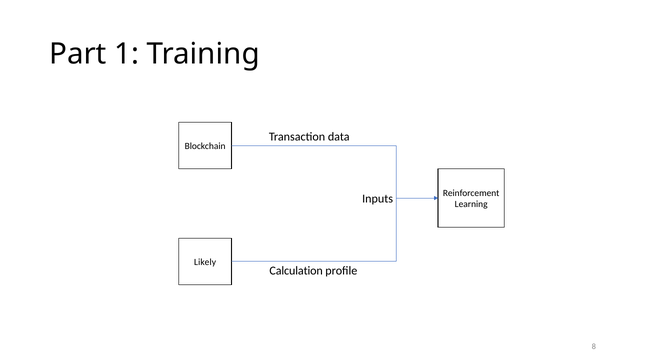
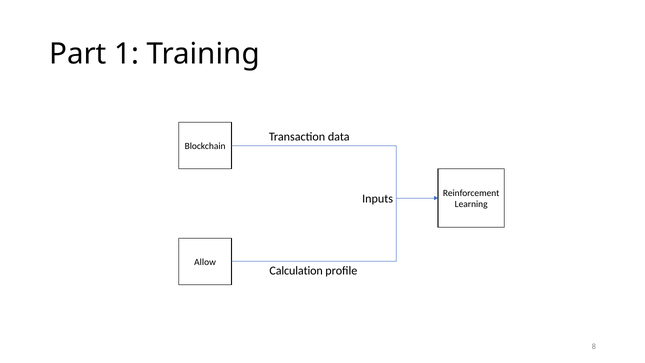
Likely: Likely -> Allow (205, 262)
